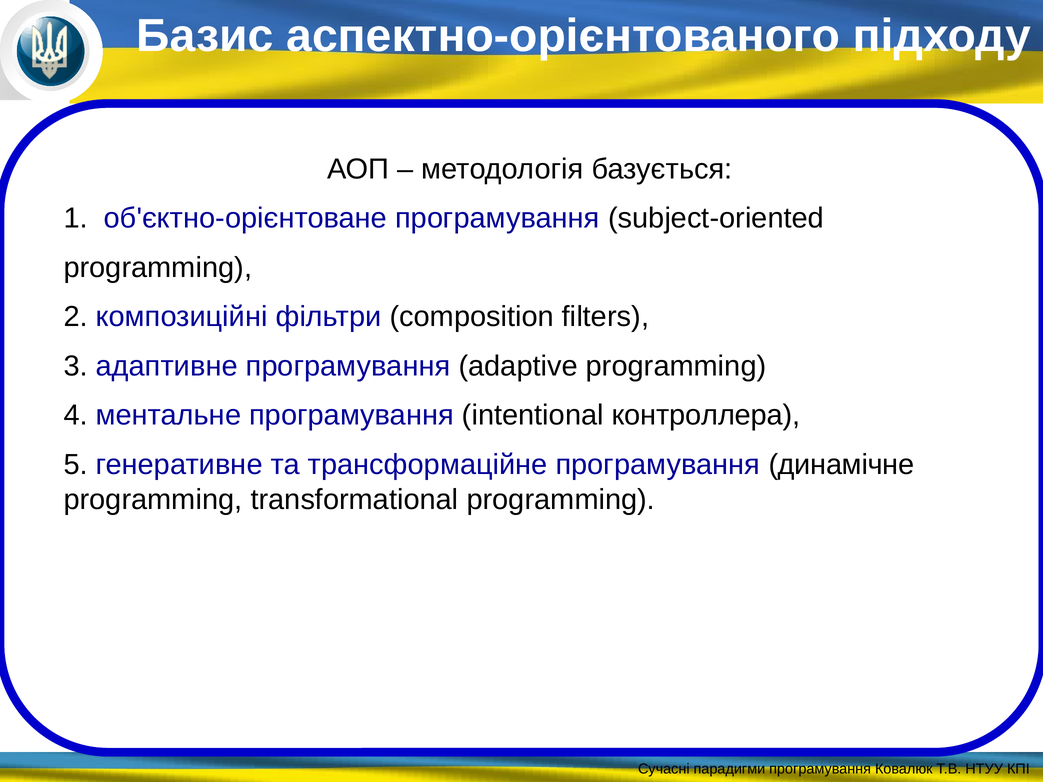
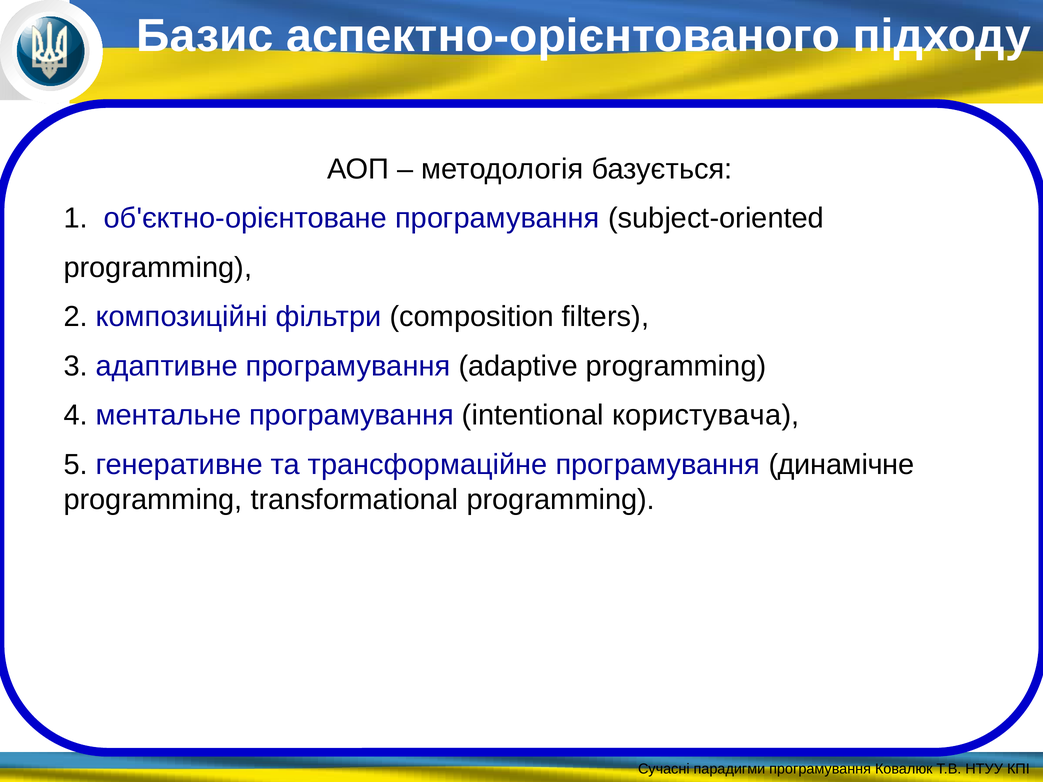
контроллера: контроллера -> користувача (706, 416)
